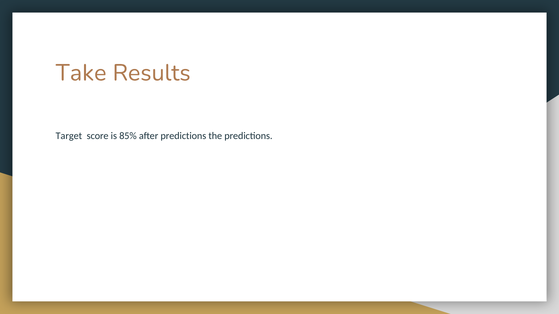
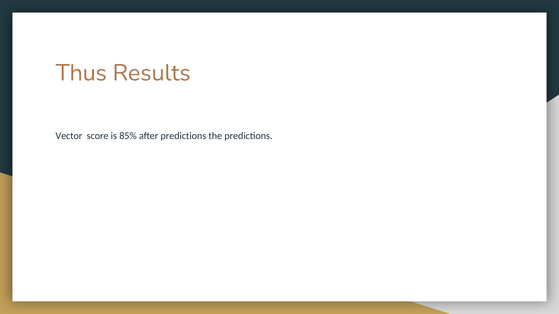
Take: Take -> Thus (81, 73)
Target: Target -> Vector (69, 136)
